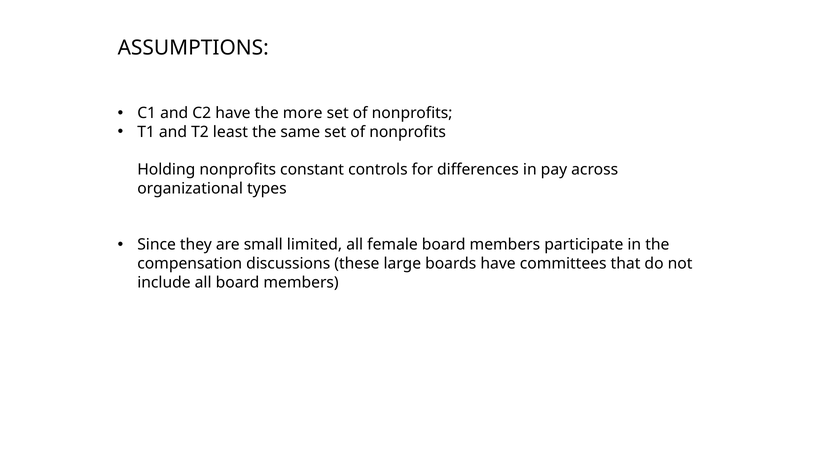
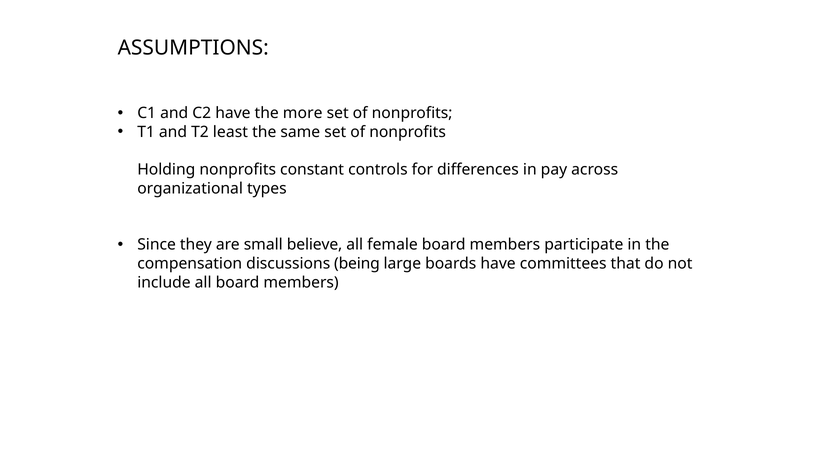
limited: limited -> believe (315, 245)
these: these -> being (357, 264)
